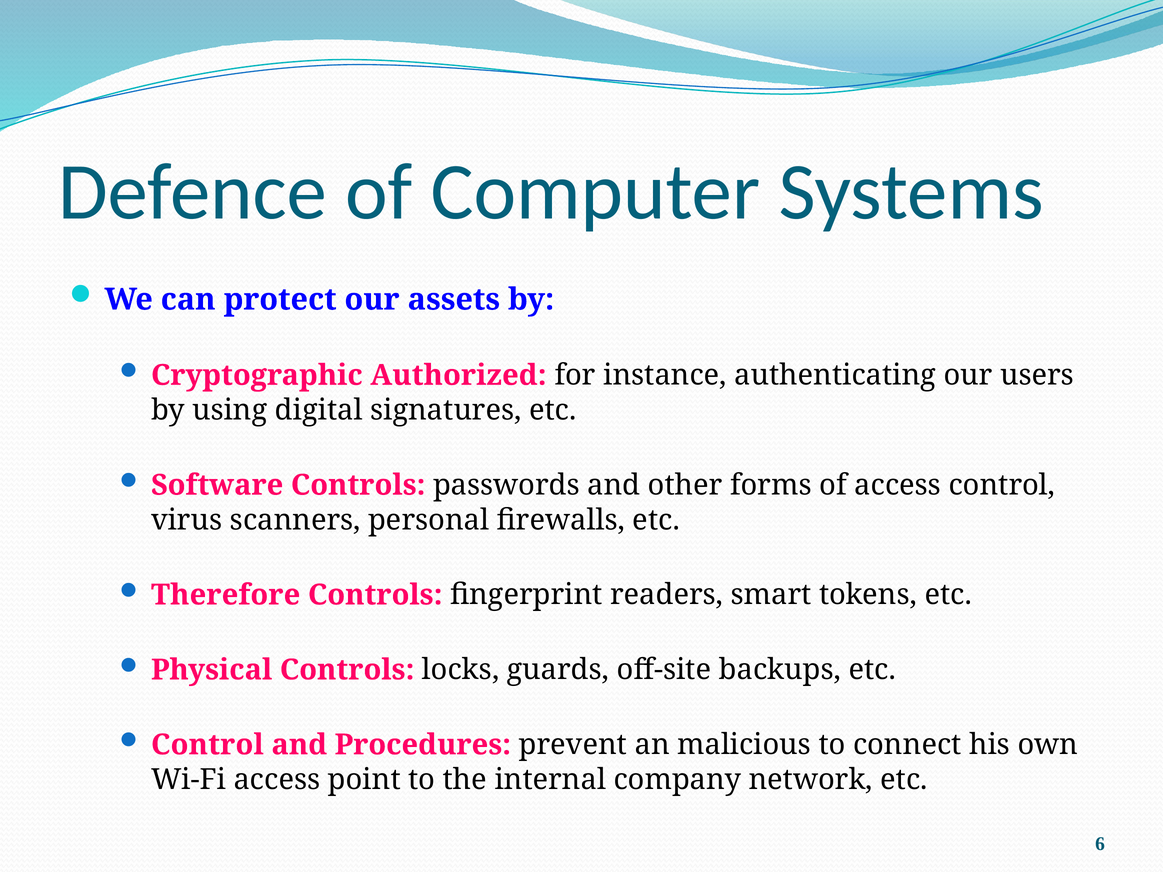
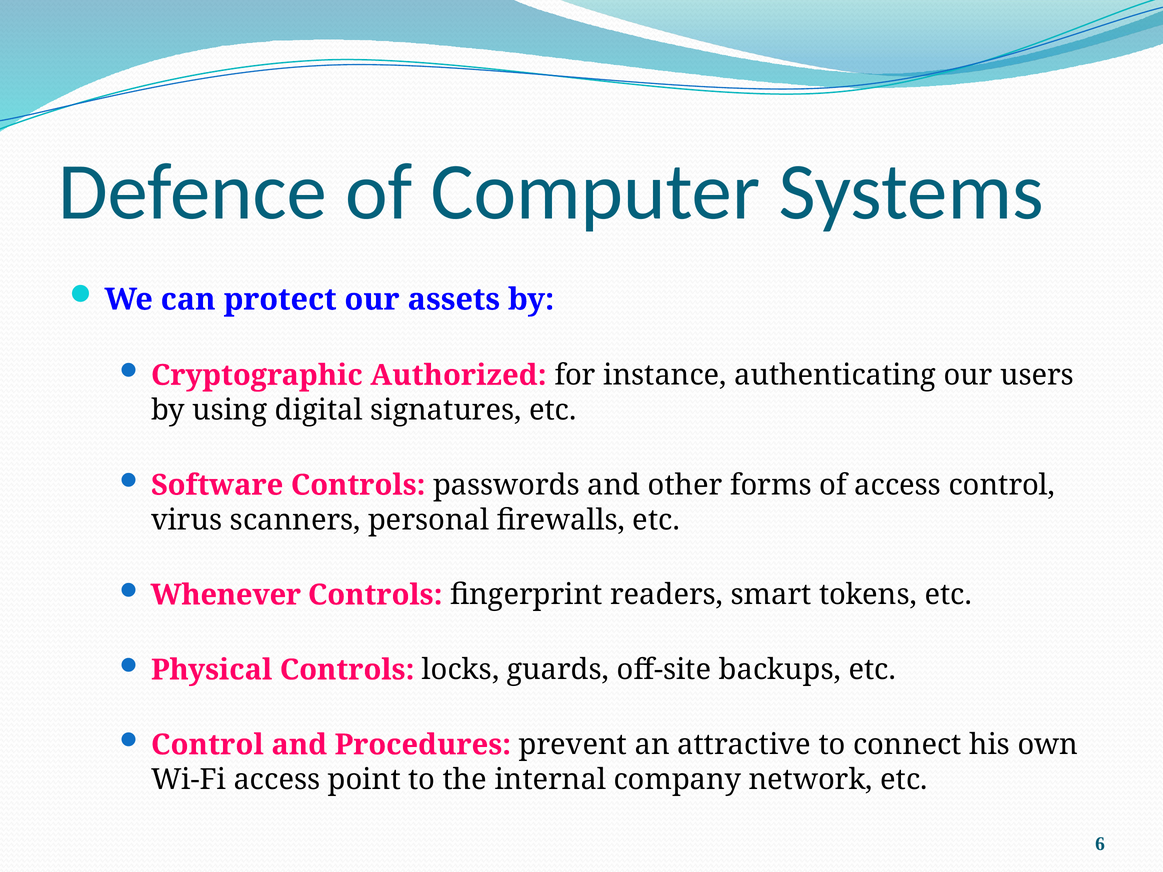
Therefore: Therefore -> Whenever (226, 595)
malicious: malicious -> attractive (744, 745)
